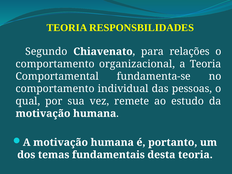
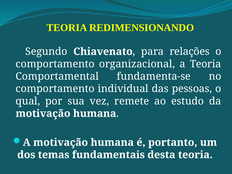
RESPONSBILIDADES: RESPONSBILIDADES -> REDIMENSIONANDO (142, 28)
